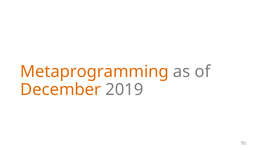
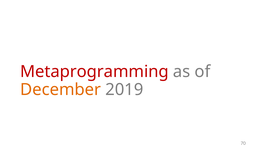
Metaprogramming colour: orange -> red (94, 72)
